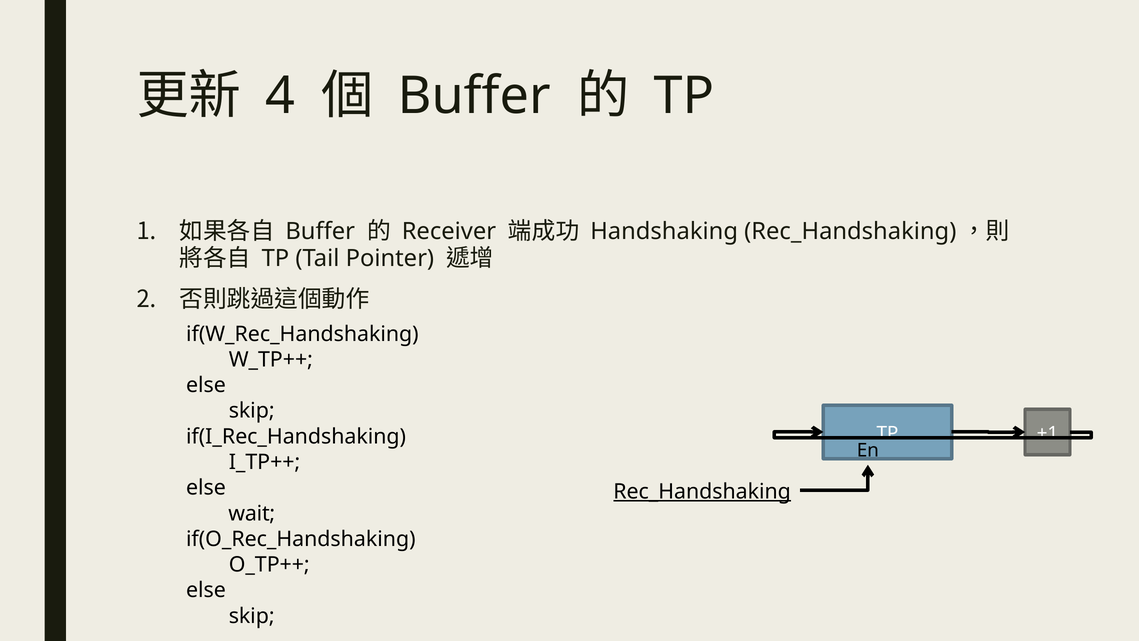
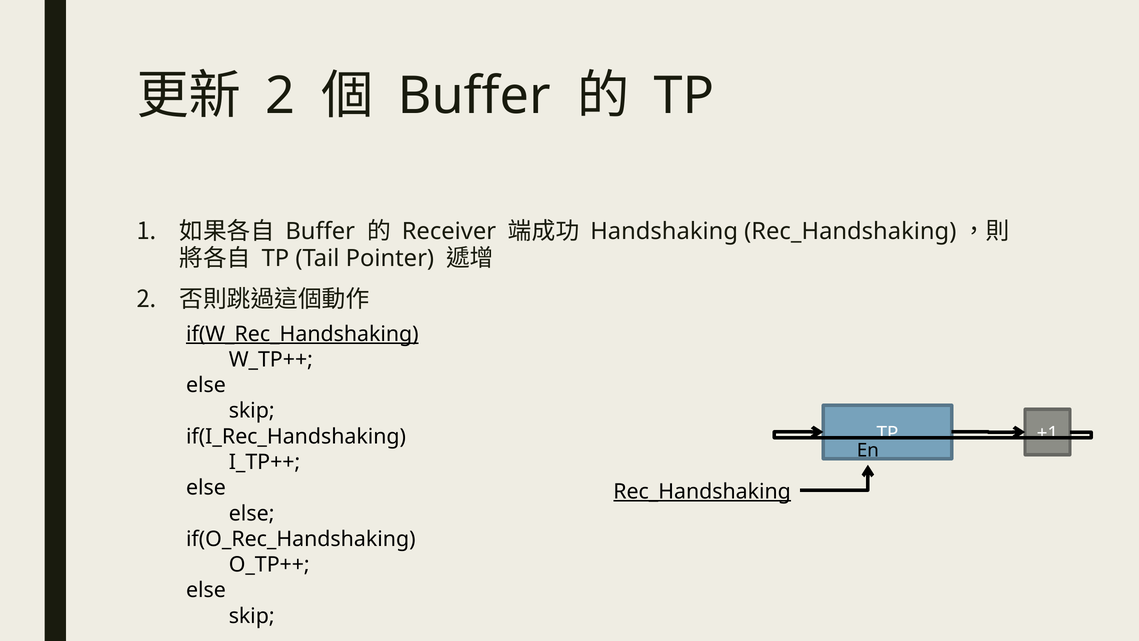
4: 4 -> 2 (280, 96)
if(W_Rec_Handshaking underline: none -> present (302, 334)
wait: wait -> else (252, 513)
